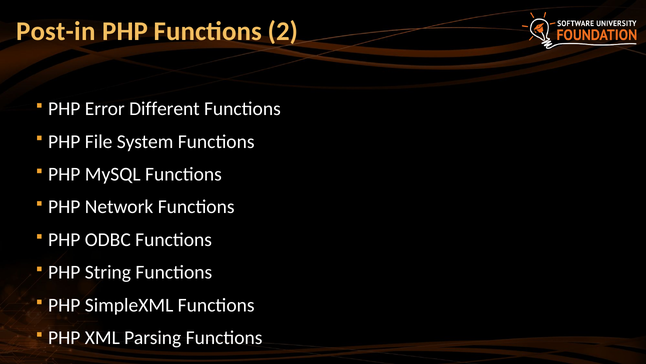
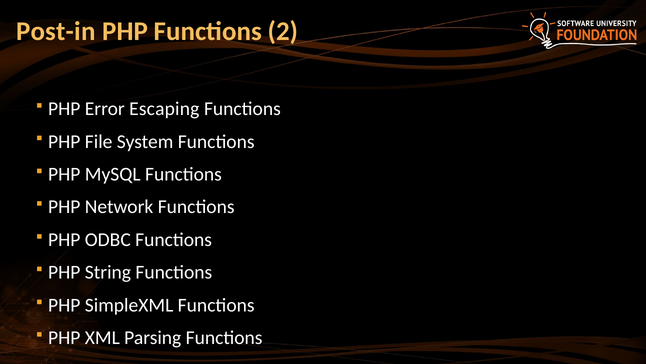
Different: Different -> Escaping (164, 109)
